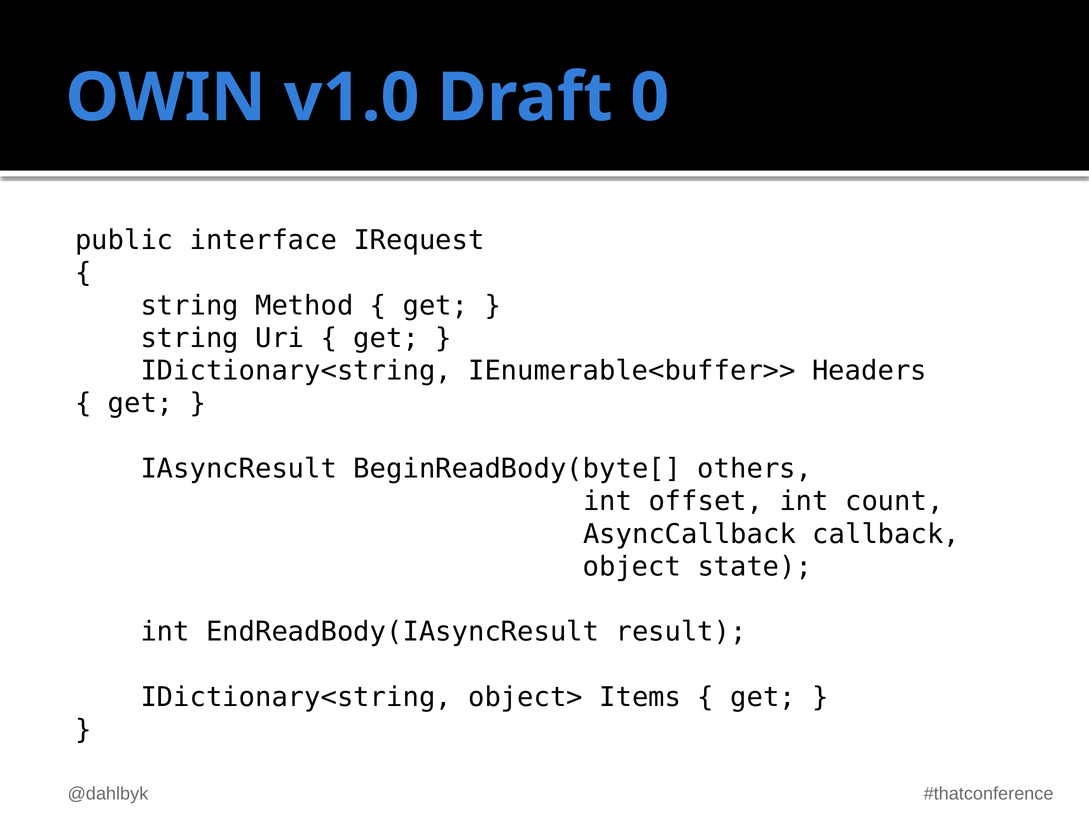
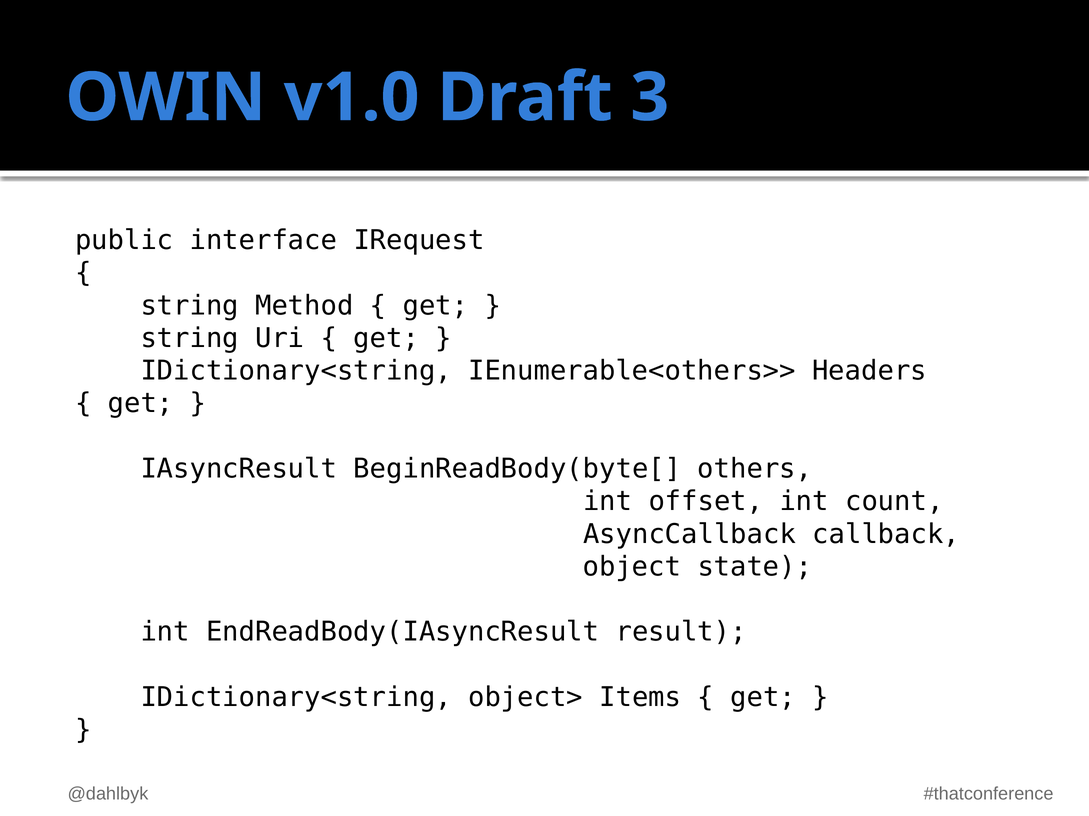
0: 0 -> 3 (650, 98)
IEnumerable<buffer>>: IEnumerable<buffer>> -> IEnumerable<others>> (632, 371)
